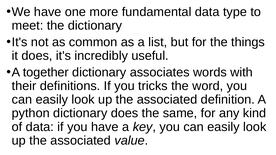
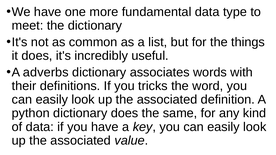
together: together -> adverbs (46, 72)
